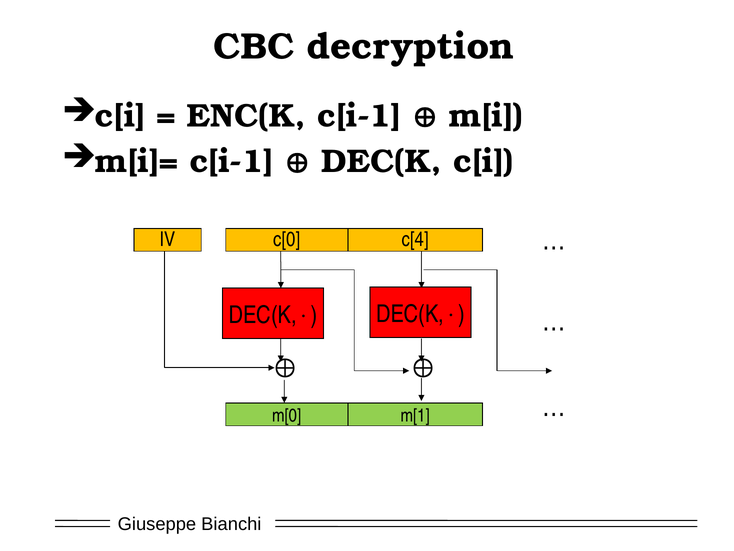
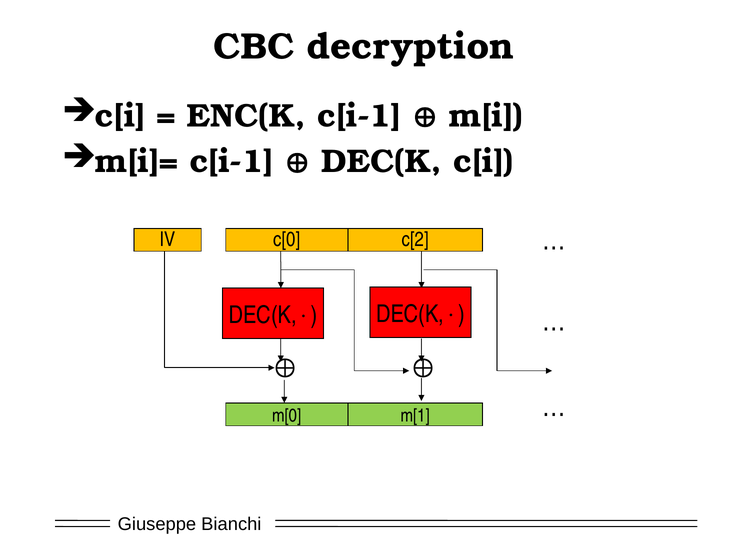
c[4: c[4 -> c[2 (415, 239)
